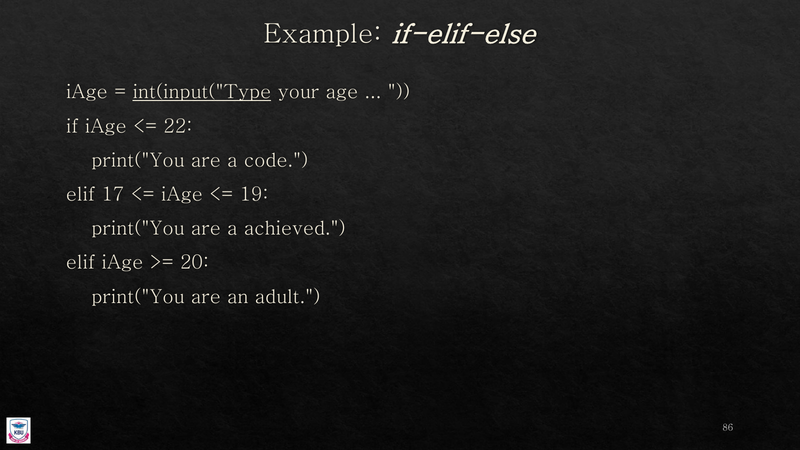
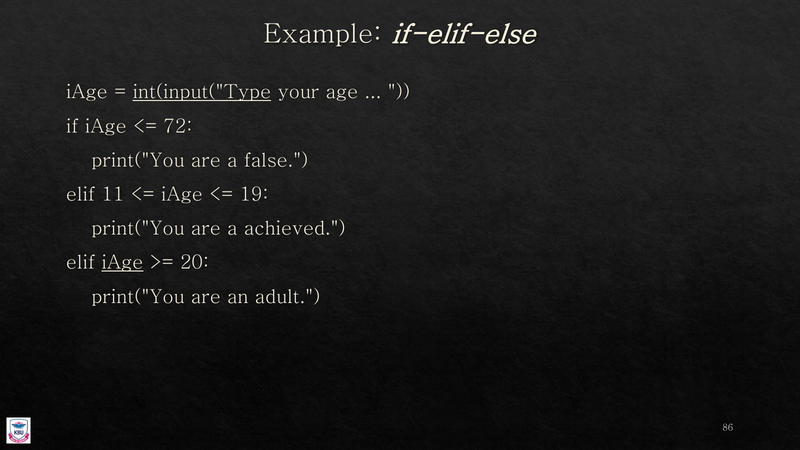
22: 22 -> 72 (178, 126)
code: code -> false (276, 160)
17: 17 -> 11 (113, 194)
iAge underline: none -> present (122, 263)
